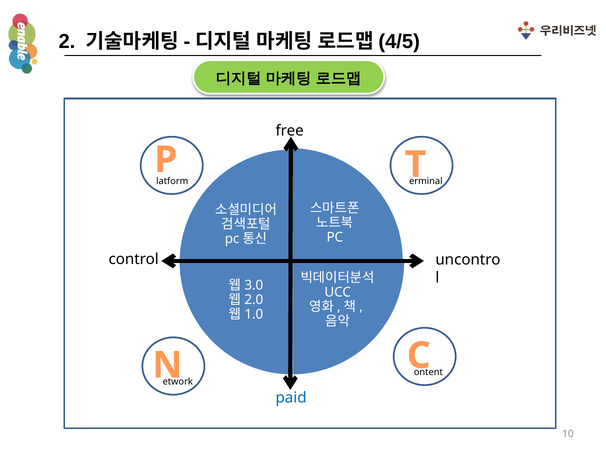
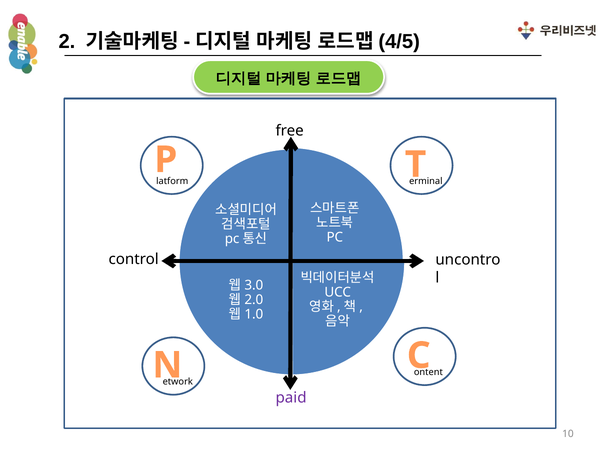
paid colour: blue -> purple (291, 397)
